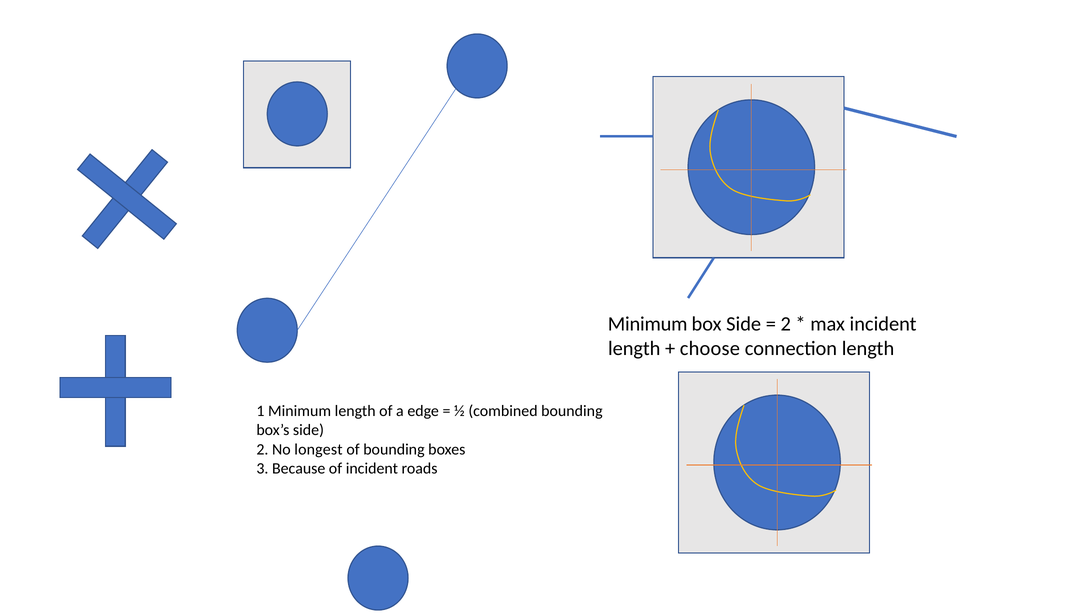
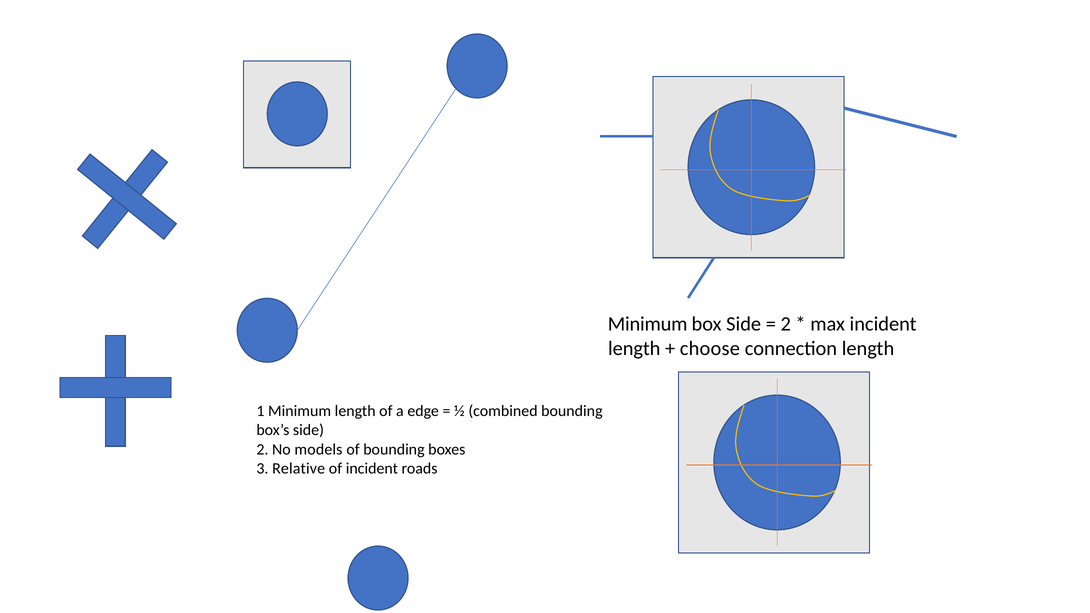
longest: longest -> models (318, 449)
Because: Because -> Relative (299, 468)
